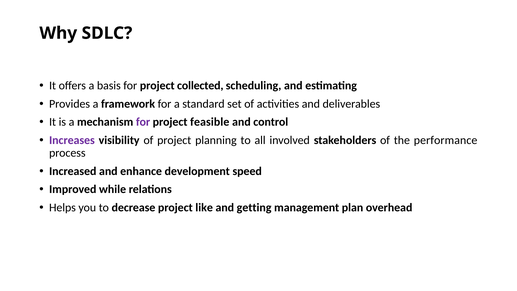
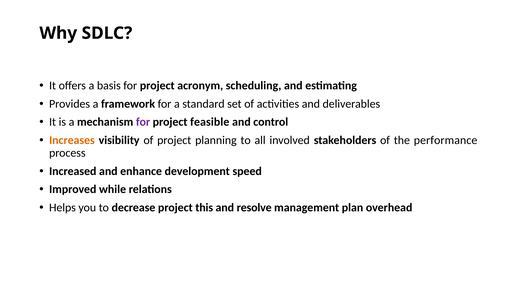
collected: collected -> acronym (200, 86)
Increases colour: purple -> orange (72, 140)
like: like -> this (204, 207)
getting: getting -> resolve (254, 207)
